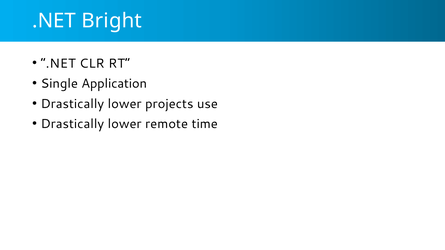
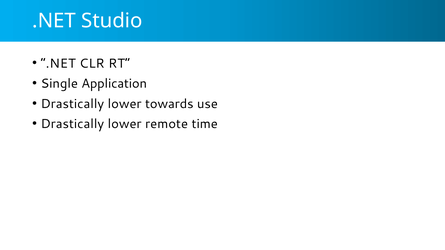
Bright: Bright -> Studio (112, 21)
projects: projects -> towards (169, 104)
